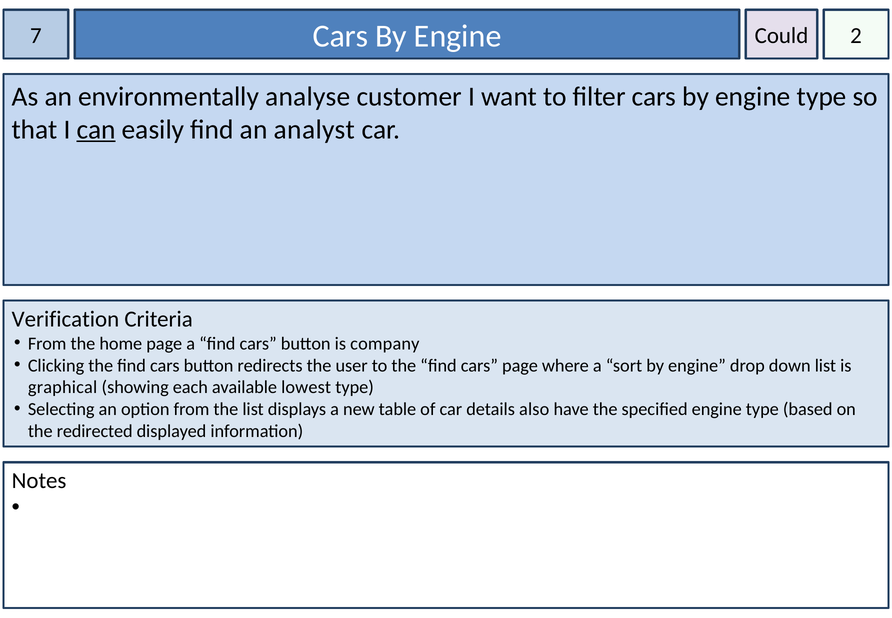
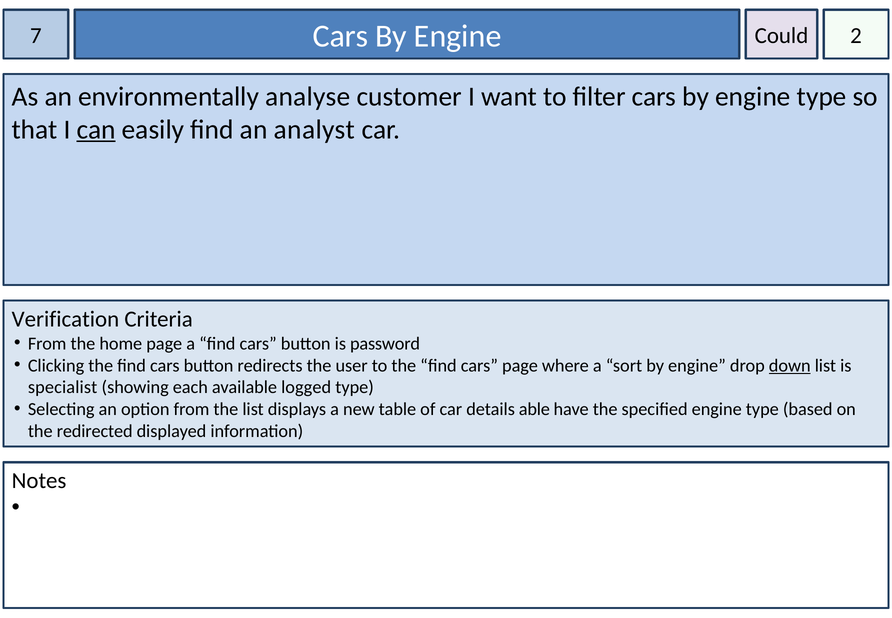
company: company -> password (385, 343)
down underline: none -> present (790, 365)
graphical: graphical -> specialist (63, 387)
lowest: lowest -> logged (306, 387)
also: also -> able (534, 409)
